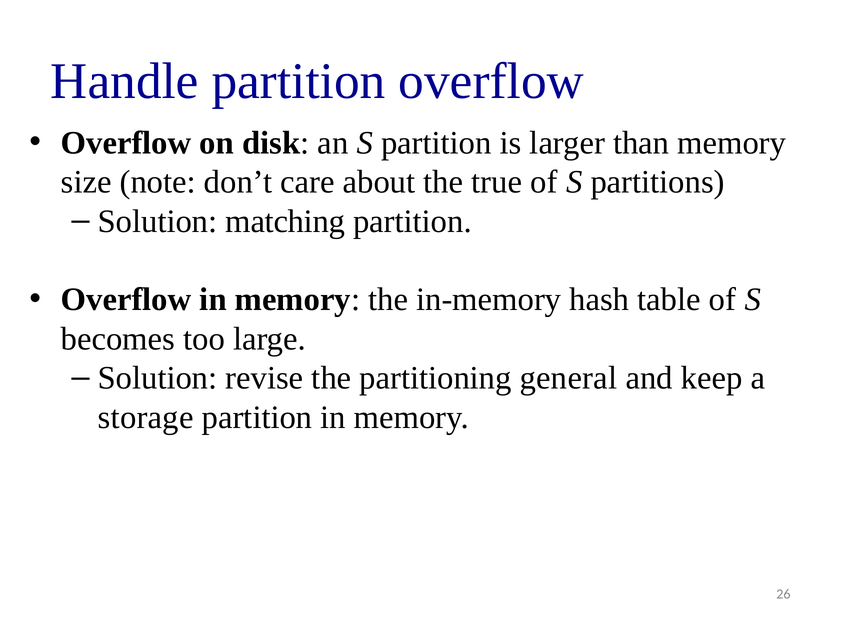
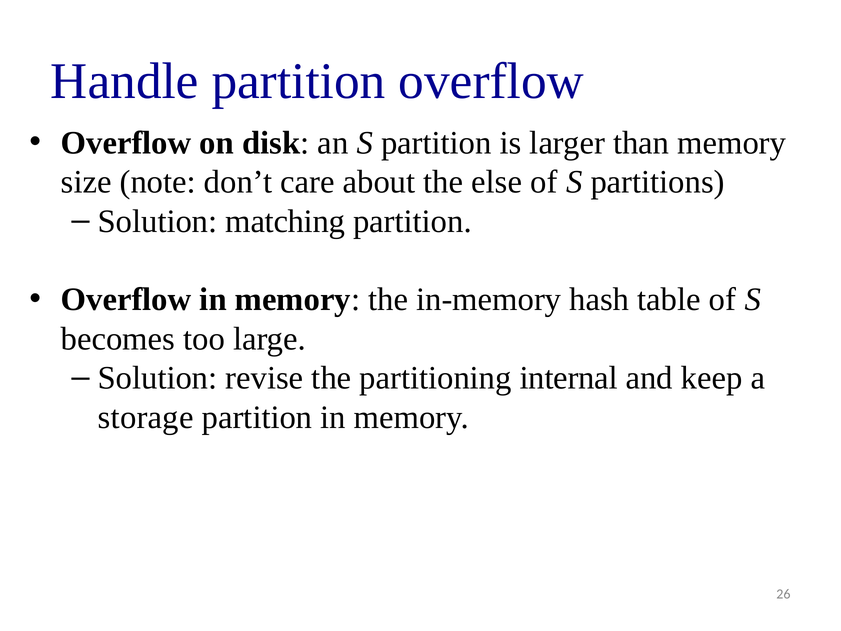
true: true -> else (497, 182)
general: general -> internal (569, 378)
